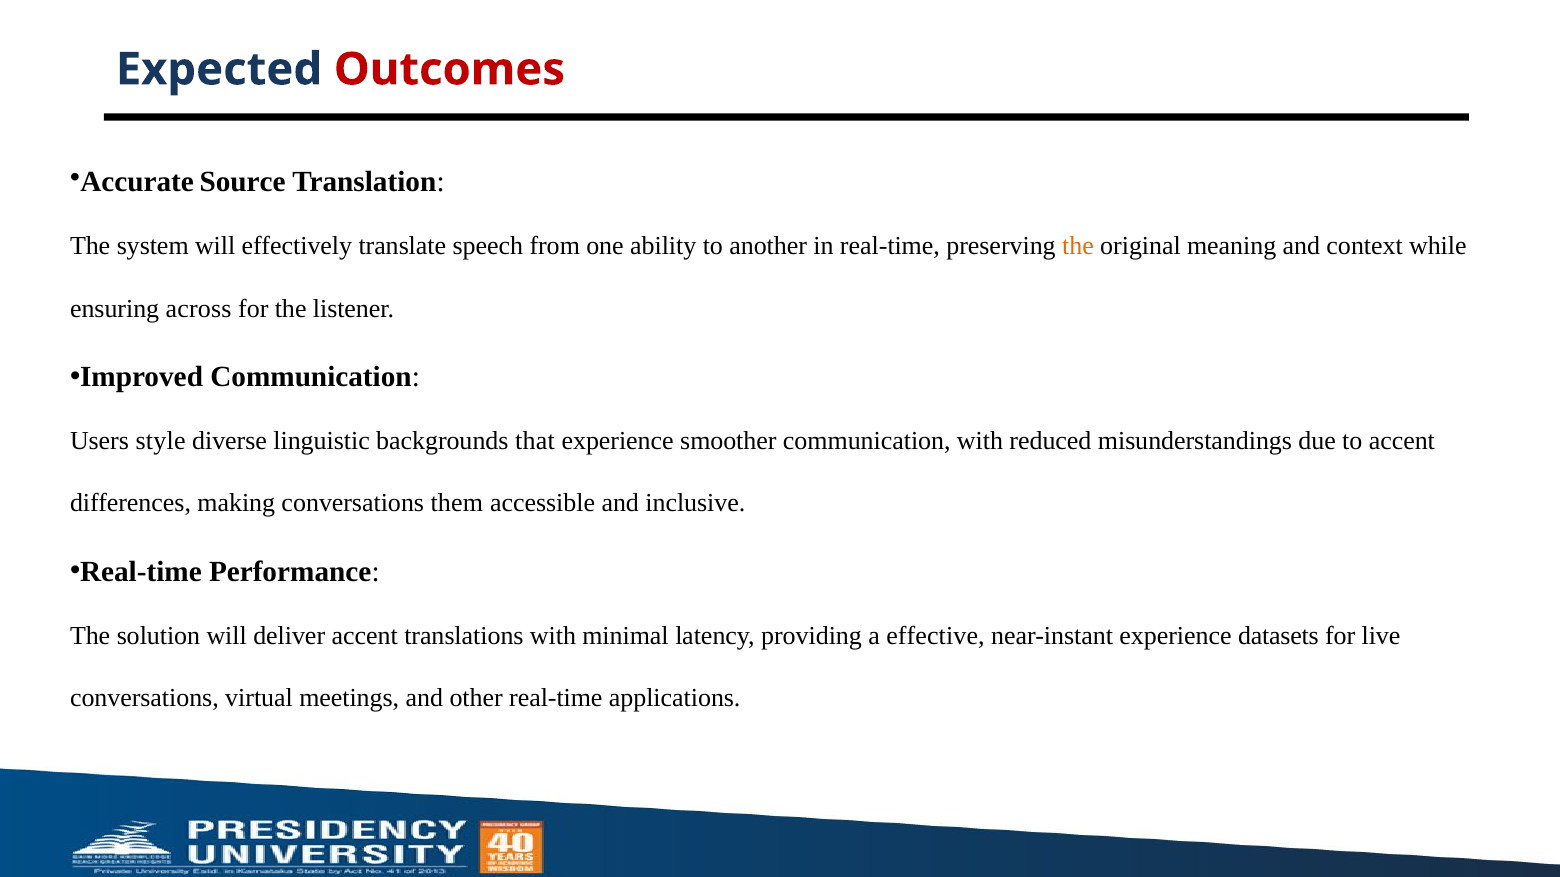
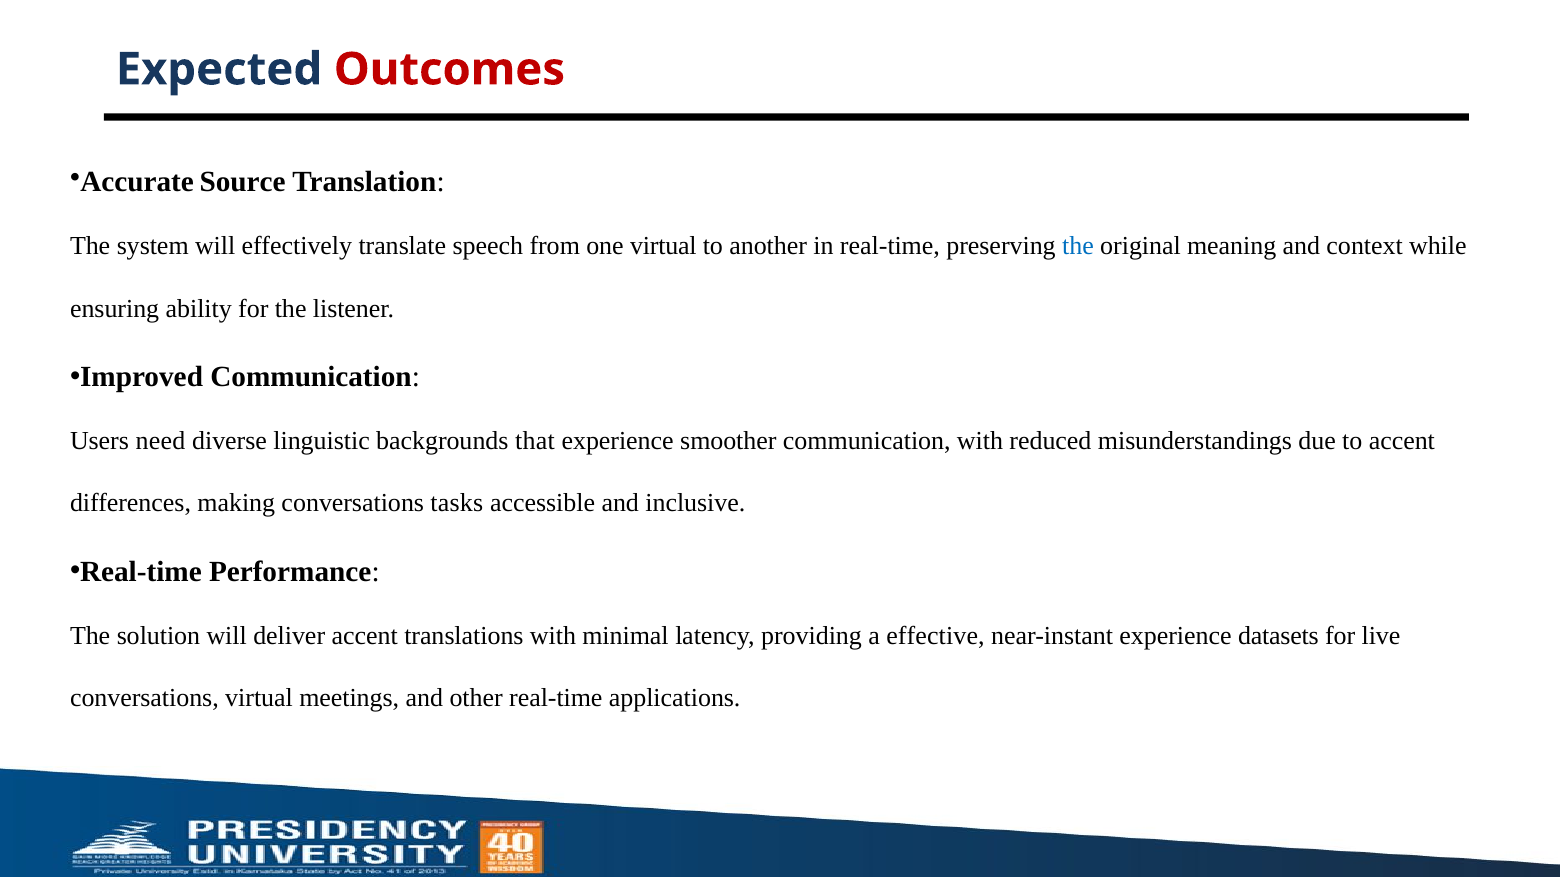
one ability: ability -> virtual (663, 246)
the colour: orange -> blue (1078, 246)
across: across -> ability (199, 309)
style: style -> need (161, 441)
them: them -> tasks (457, 504)
